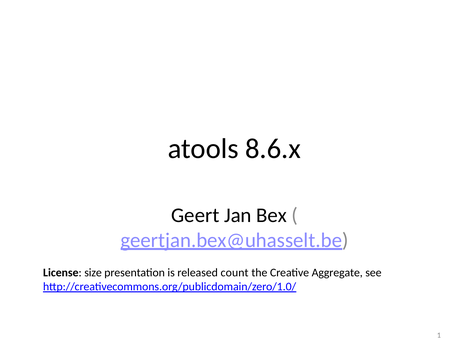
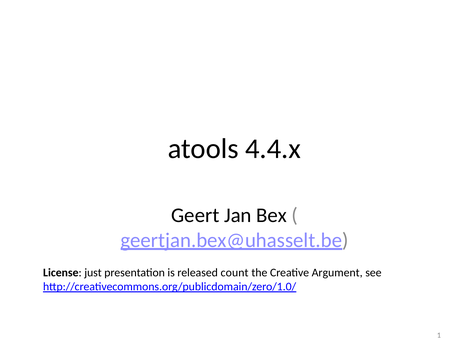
8.6.x: 8.6.x -> 4.4.x (273, 149)
size: size -> just (93, 273)
Aggregate: Aggregate -> Argument (337, 273)
